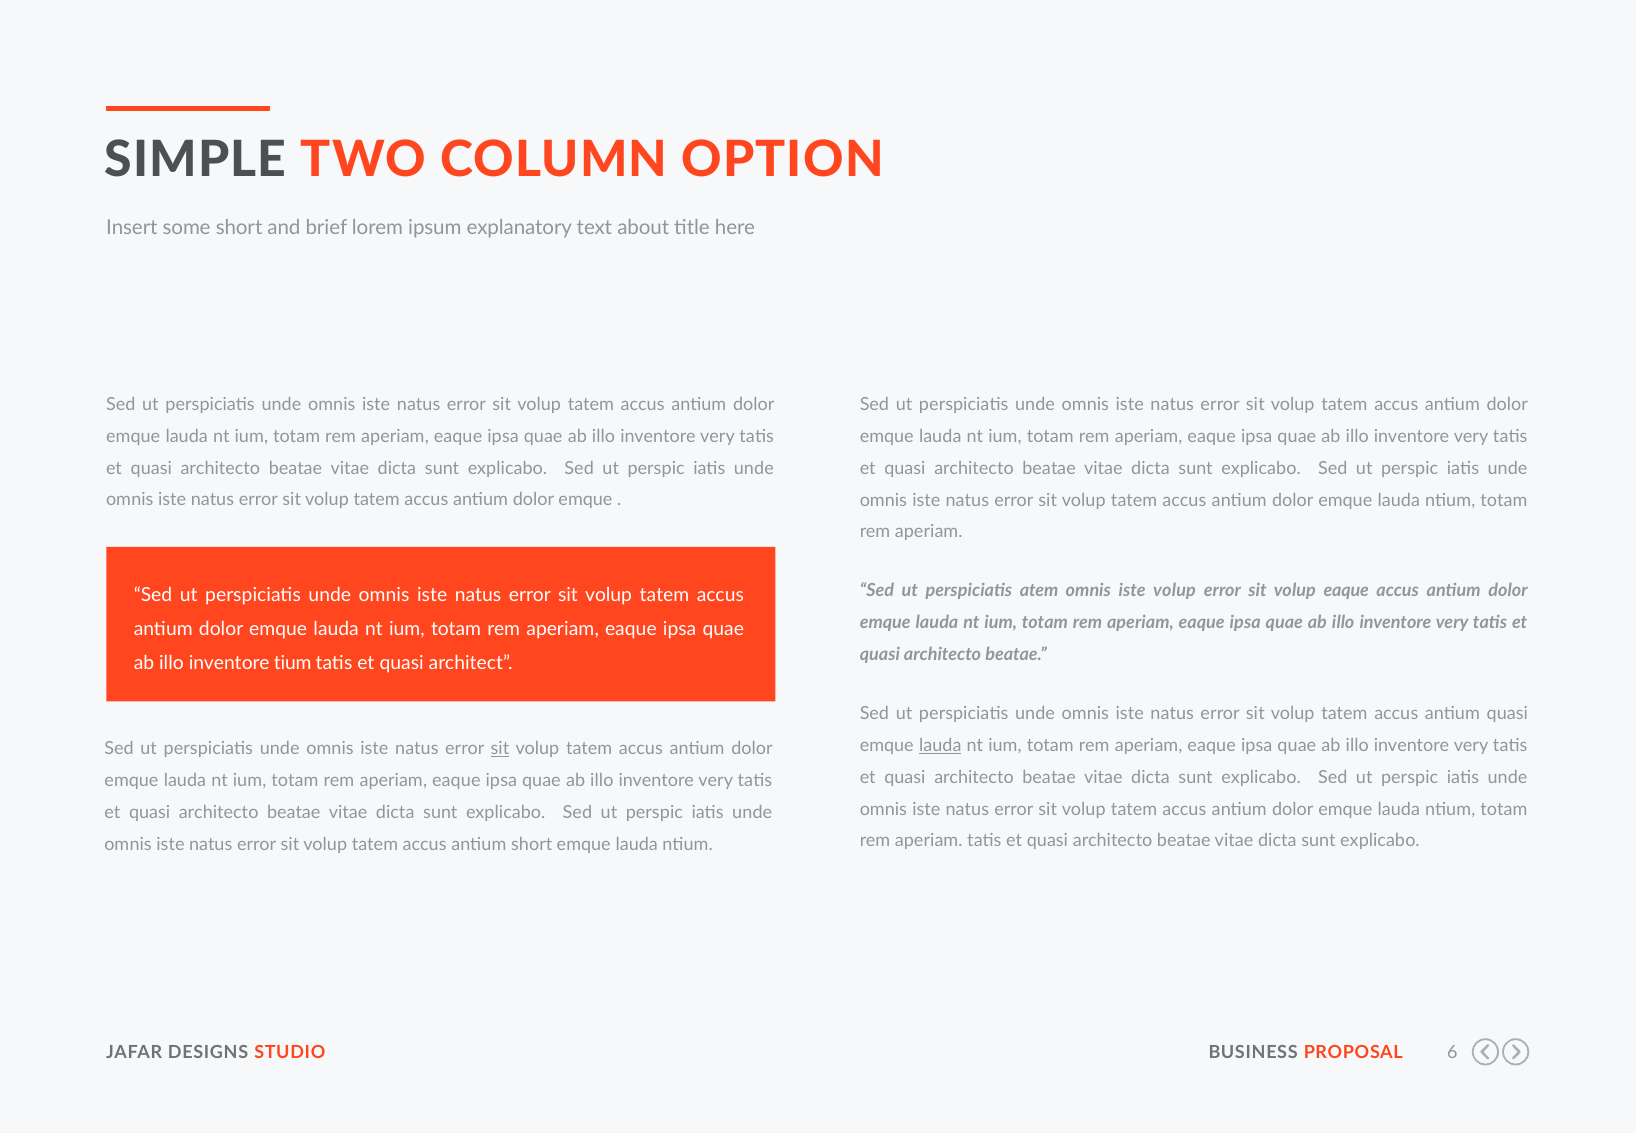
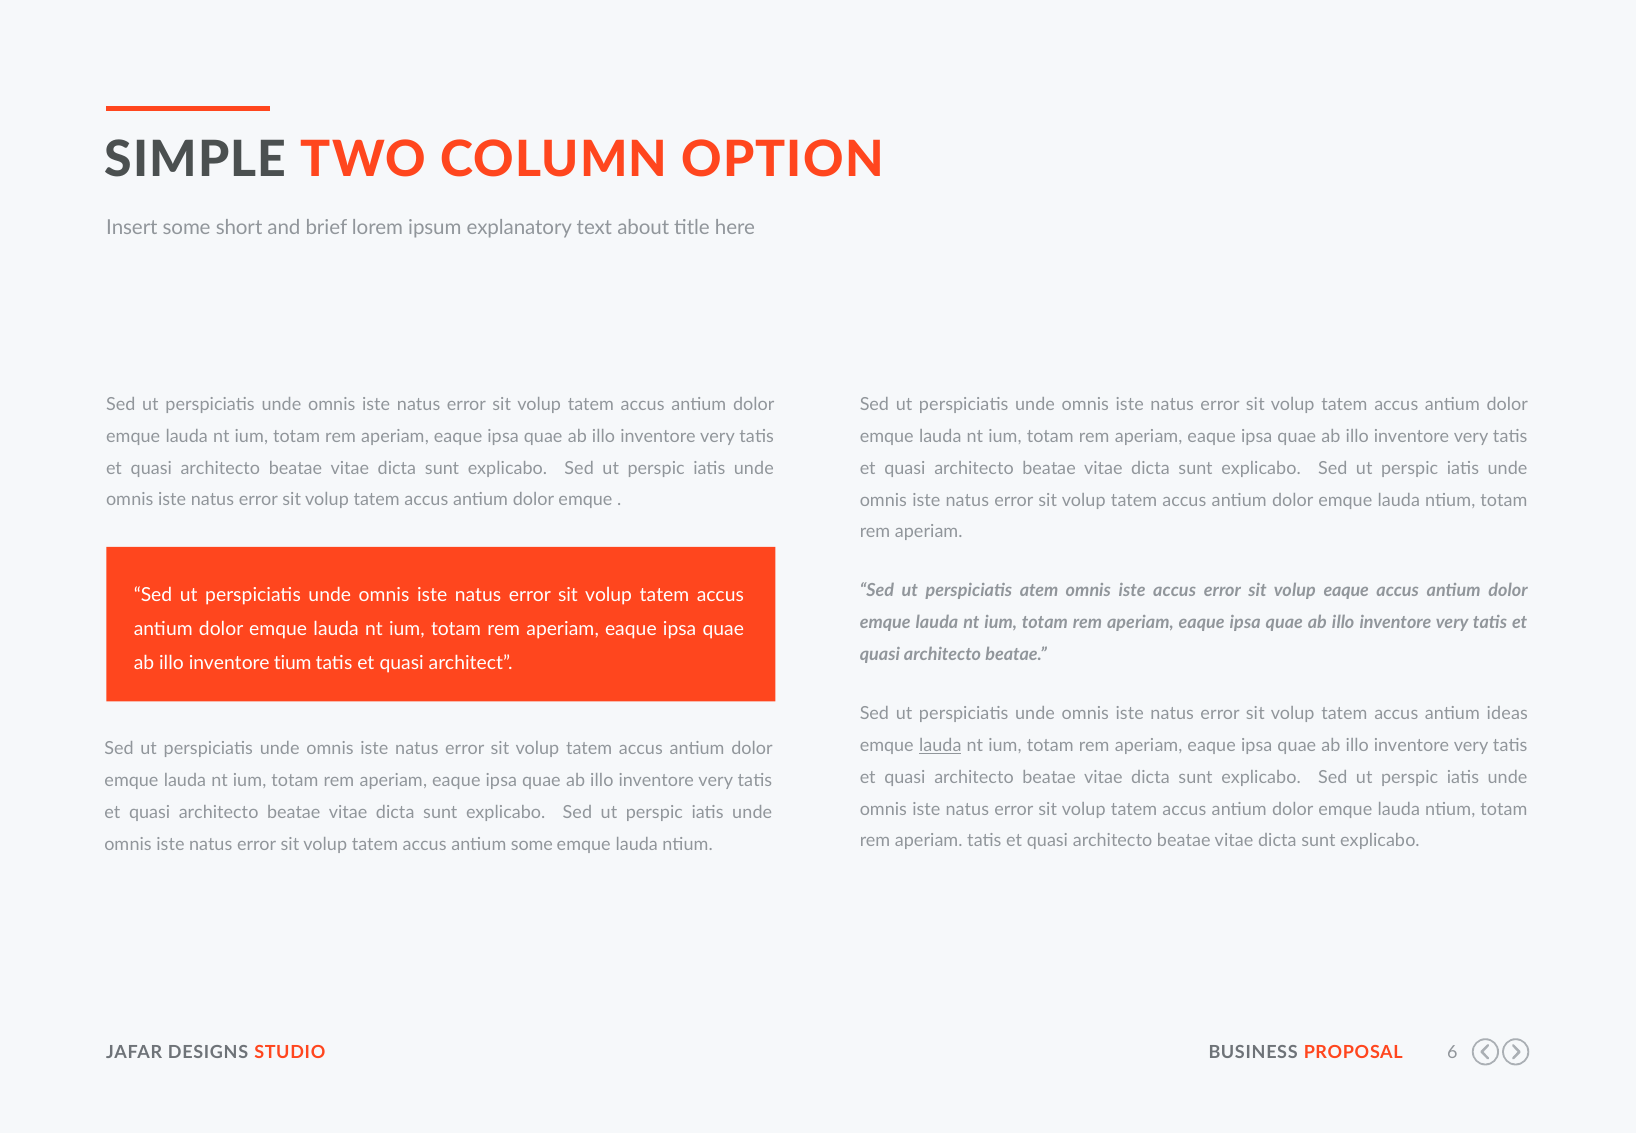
iste volup: volup -> accus (1175, 591)
antium quasi: quasi -> ideas (1507, 714)
sit underline: present -> none (500, 749)
antium short: short -> some (532, 844)
